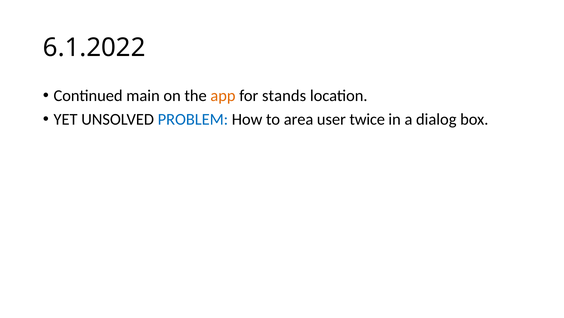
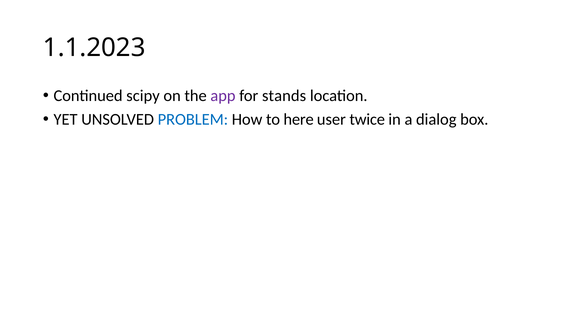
6.1.2022: 6.1.2022 -> 1.1.2023 (94, 47)
main: main -> scipy (143, 95)
app colour: orange -> purple (223, 95)
area: area -> here (299, 119)
